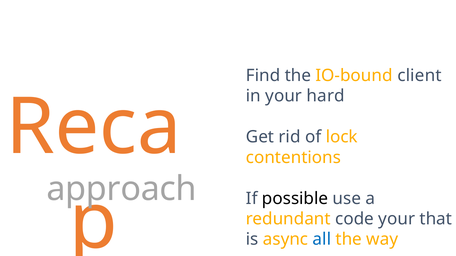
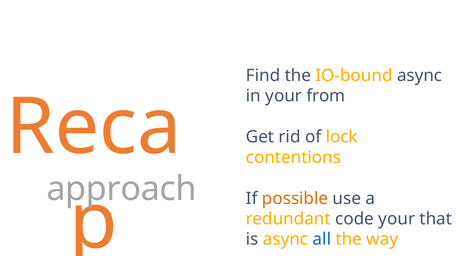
IO-bound client: client -> async (420, 76)
hard: hard -> from (326, 96)
possible colour: black -> orange (295, 199)
